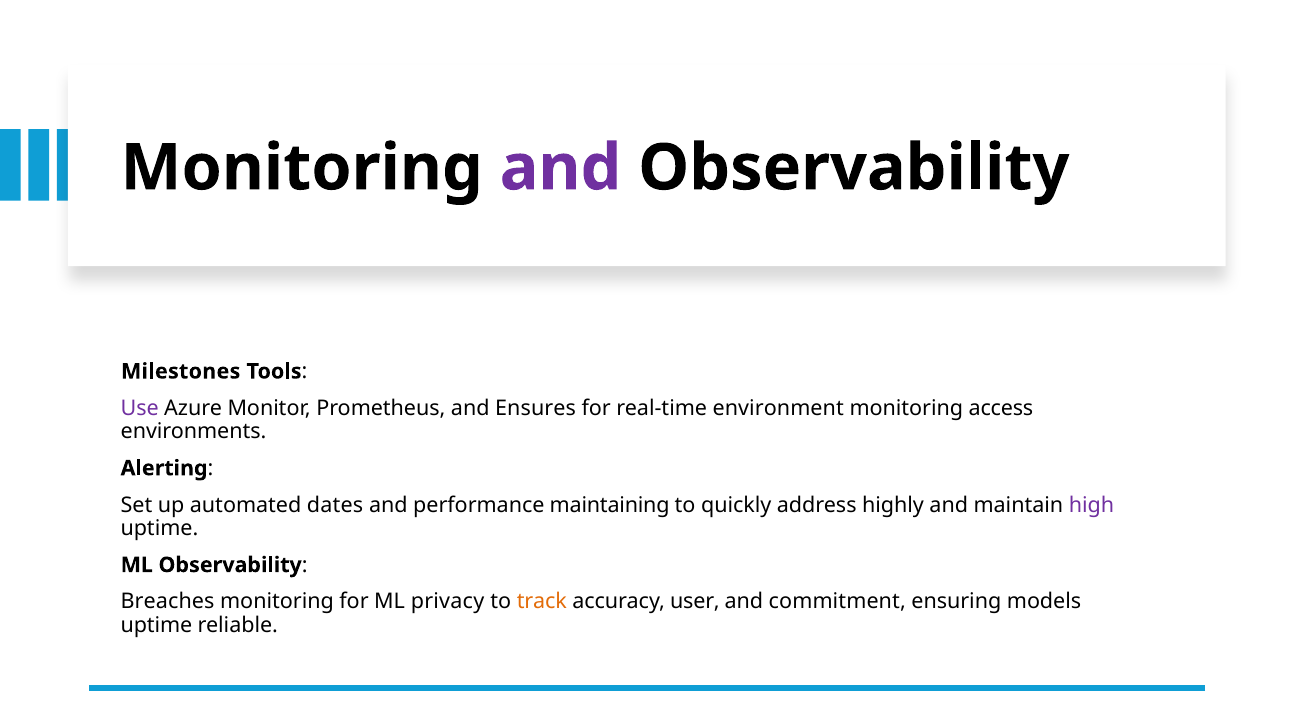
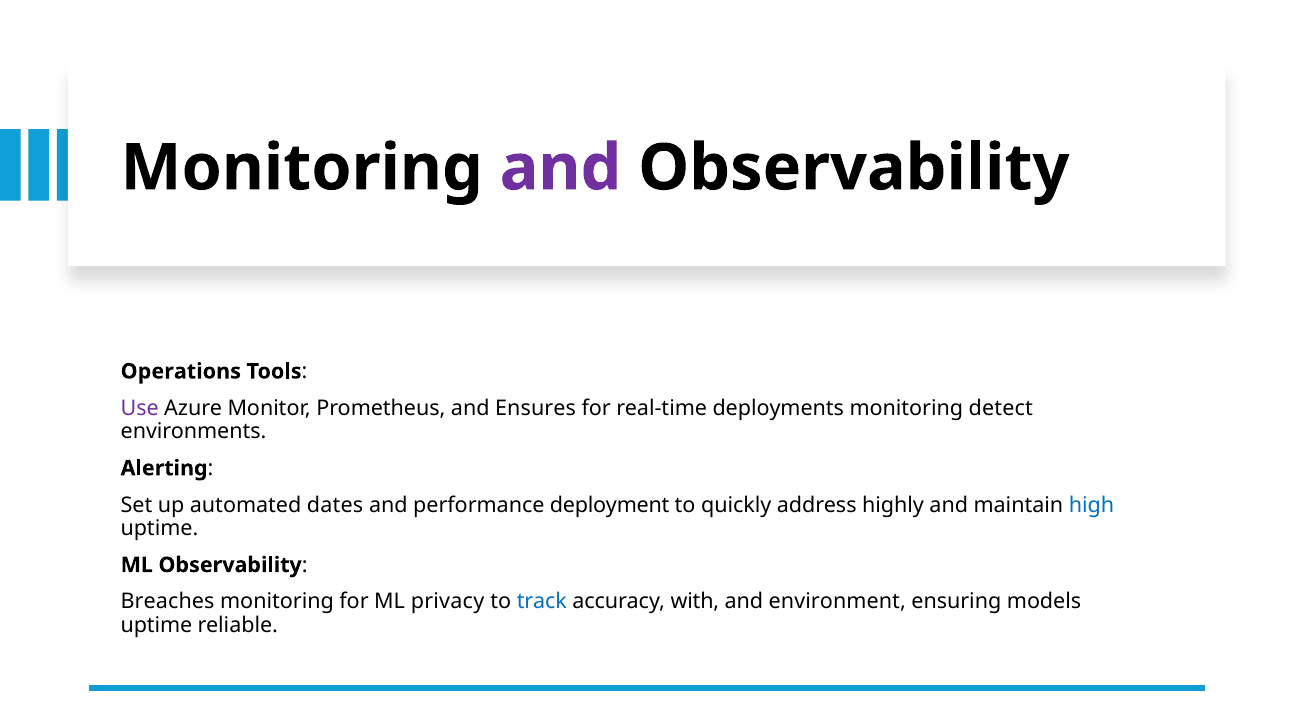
Milestones: Milestones -> Operations (181, 371)
environment: environment -> deployments (778, 408)
access: access -> detect (1001, 408)
maintaining: maintaining -> deployment (610, 505)
high colour: purple -> blue (1091, 505)
track colour: orange -> blue (542, 602)
user: user -> with (695, 602)
commitment: commitment -> environment (837, 602)
